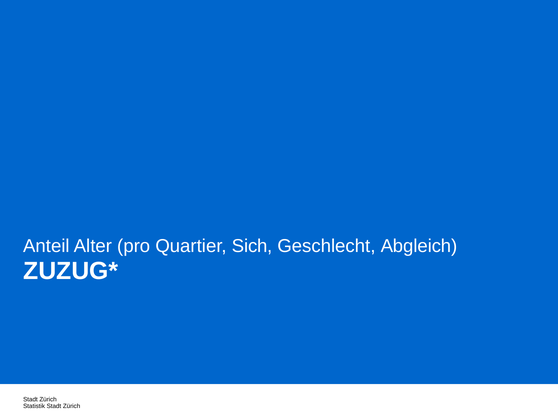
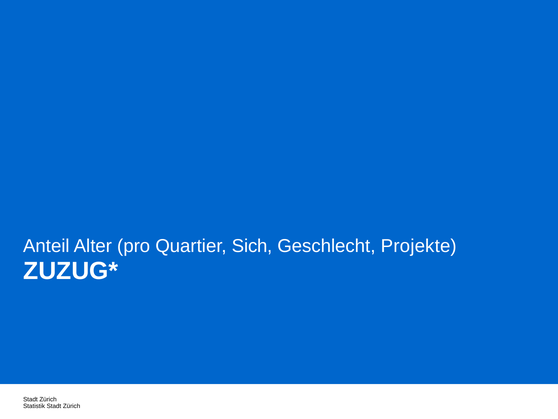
Abgleich: Abgleich -> Projekte (419, 246)
